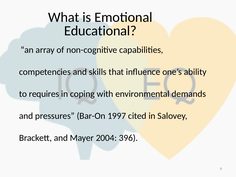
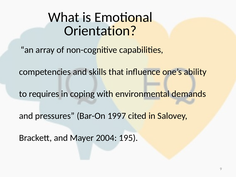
Educational: Educational -> Orientation (100, 31)
396: 396 -> 195 (128, 138)
